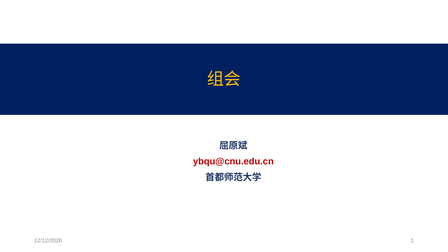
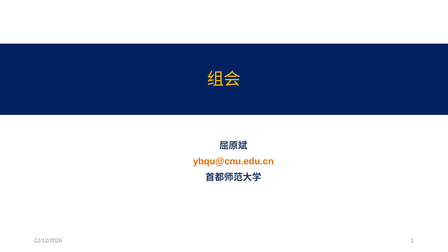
ybqu@cnu.edu.cn colour: red -> orange (233, 162)
